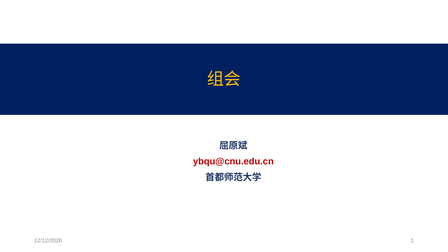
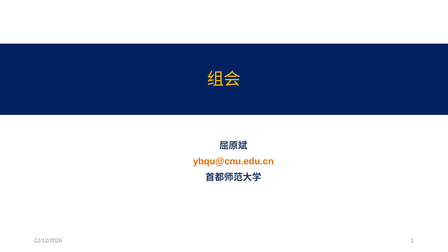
ybqu@cnu.edu.cn colour: red -> orange (233, 162)
